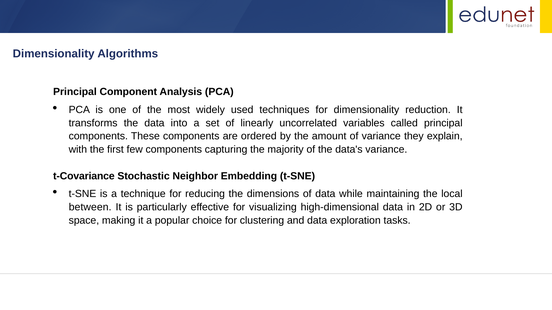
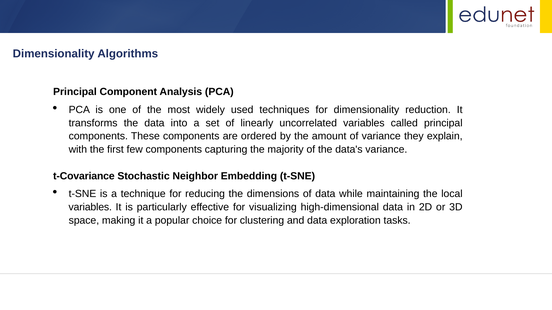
between: between -> variables (90, 207)
